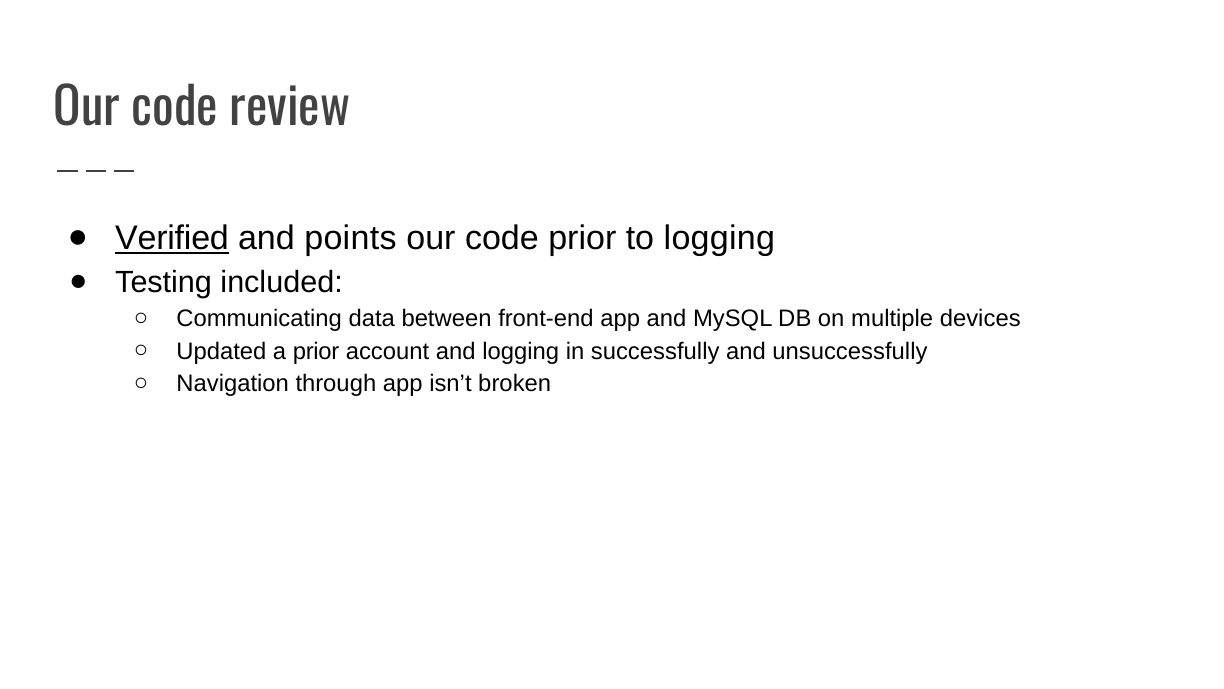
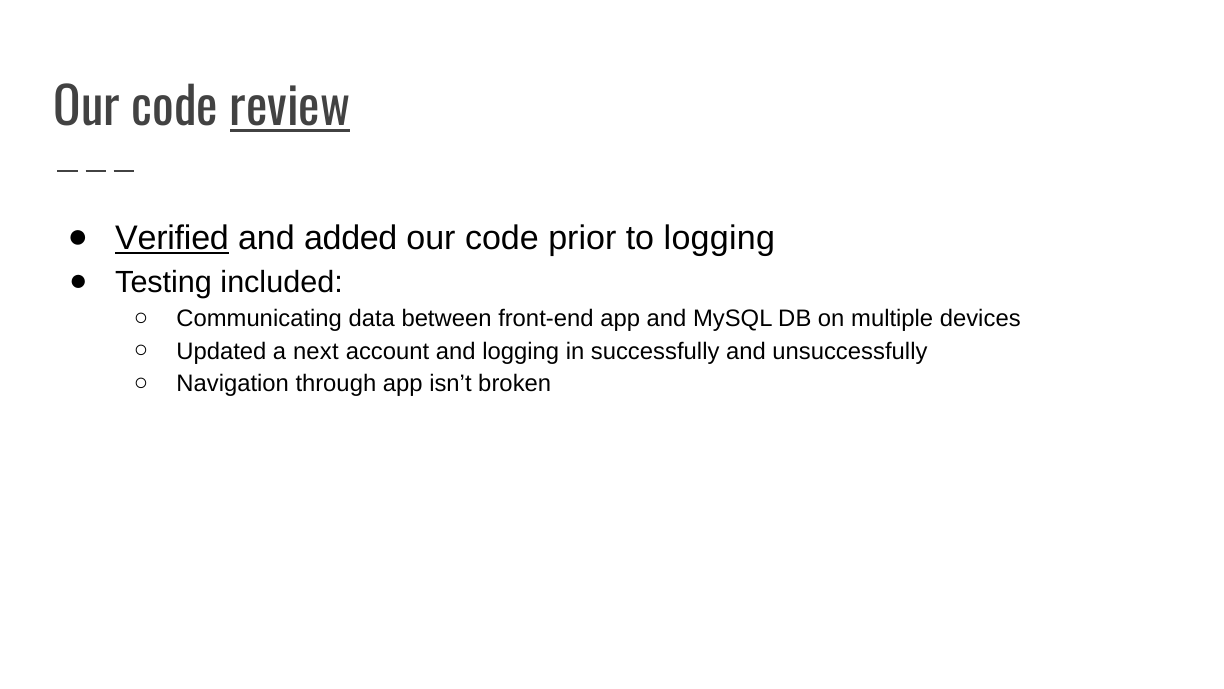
review underline: none -> present (290, 109)
points: points -> added (351, 238)
a prior: prior -> next (316, 351)
